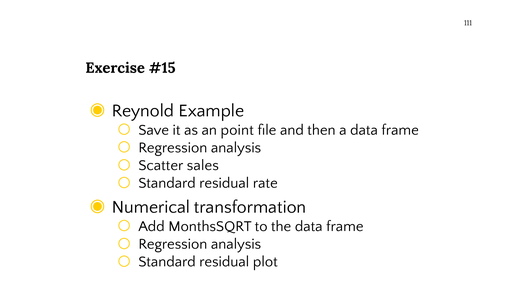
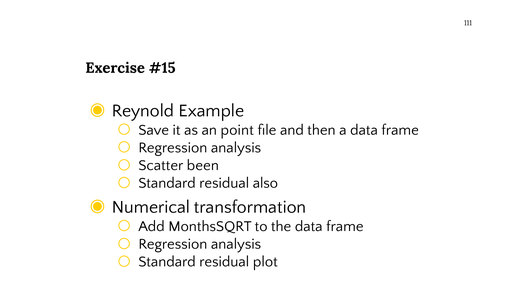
sales: sales -> been (203, 165)
rate: rate -> also (265, 183)
